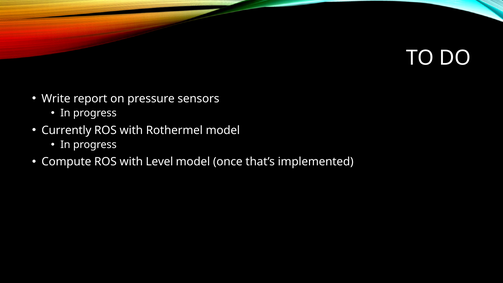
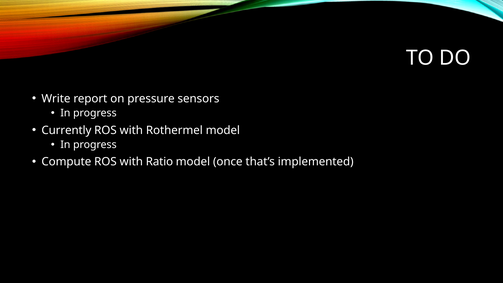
Level: Level -> Ratio (159, 162)
